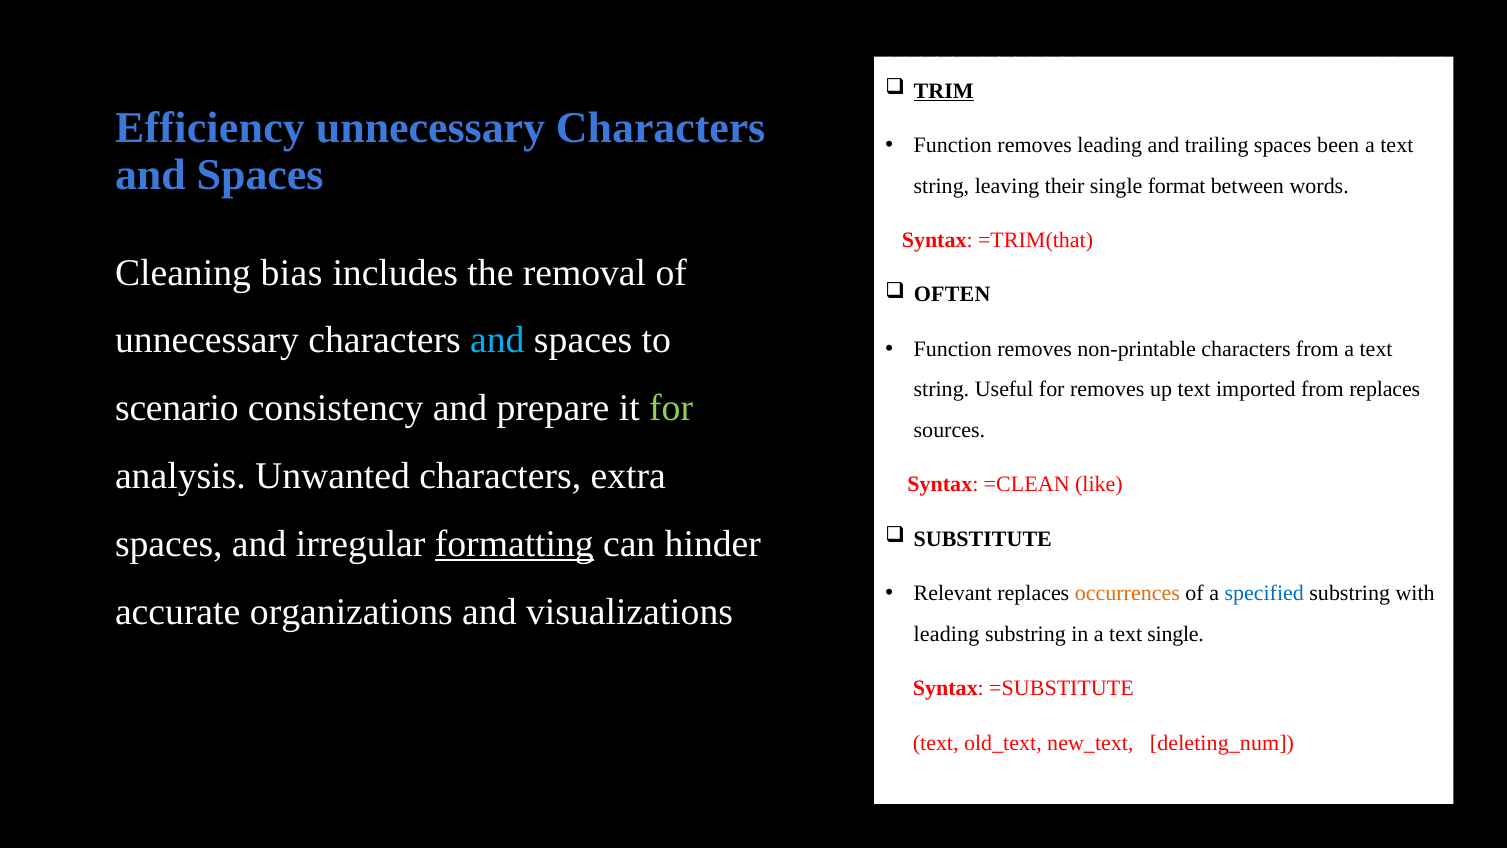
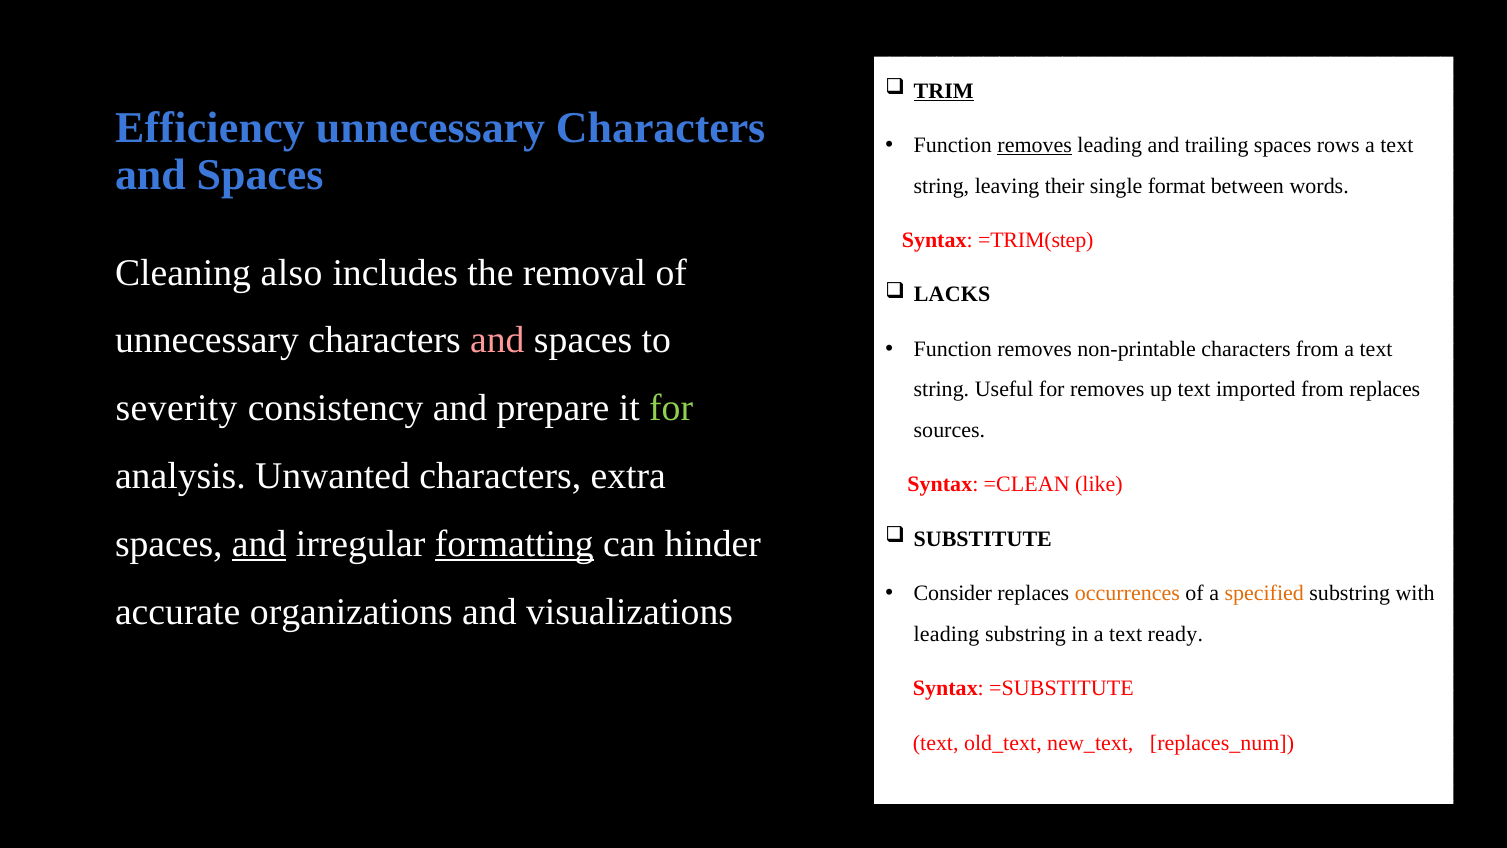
removes underline: none -> present (1035, 145)
been: been -> rows (1338, 145)
=TRIM(that: =TRIM(that -> =TRIM(step (1036, 240)
bias: bias -> also (292, 272)
OFTEN: OFTEN -> LACKS (952, 295)
and colour: light blue -> pink (497, 340)
scenario: scenario -> severity (177, 408)
and underline: none -> present (259, 544)
Relevant: Relevant -> Consider (953, 593)
specified colour: blue -> orange (1264, 593)
text single: single -> ready (1175, 634)
deleting_num: deleting_num -> replaces_num (1222, 742)
